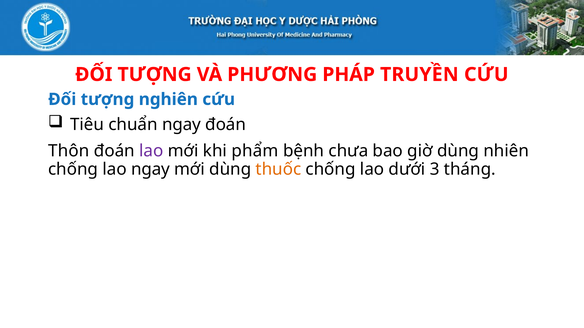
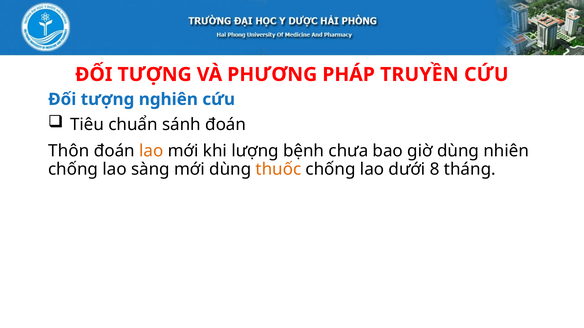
chuẩn ngay: ngay -> sánh (181, 125)
lao colour: purple -> orange (151, 151)
phẩm: phẩm -> lượng (255, 151)
lao ngay: ngay -> sàng (150, 169)
3: 3 -> 8 (435, 169)
